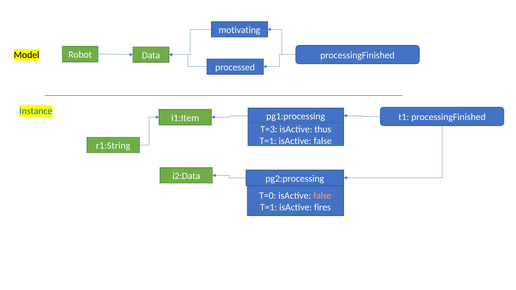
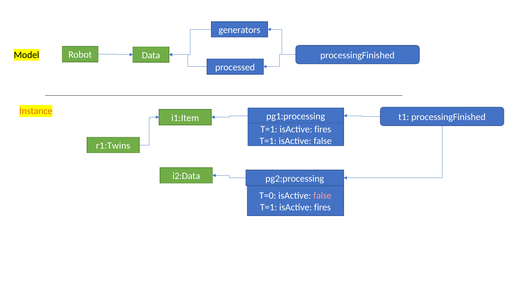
motivating: motivating -> generators (239, 30)
Instance colour: blue -> orange (36, 111)
T=3: T=3 -> T=1 (269, 129)
thus: thus -> fires (323, 129)
r1:String: r1:String -> r1:Twins (113, 146)
